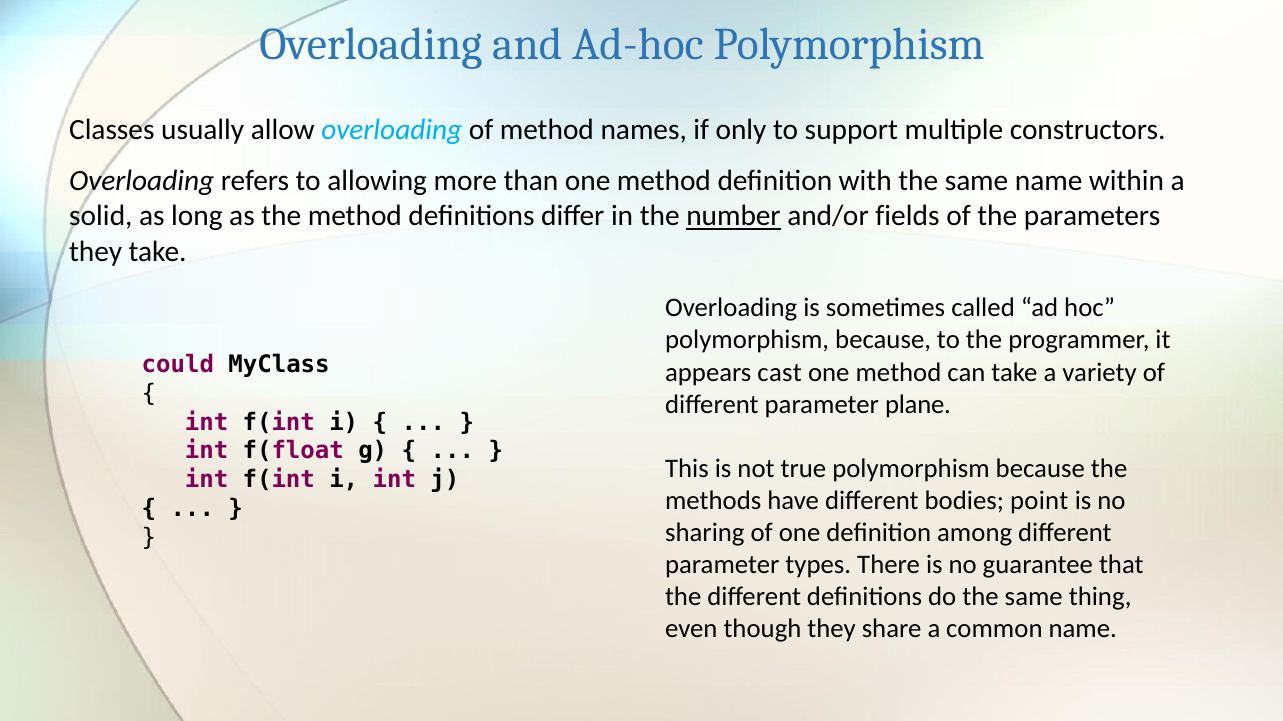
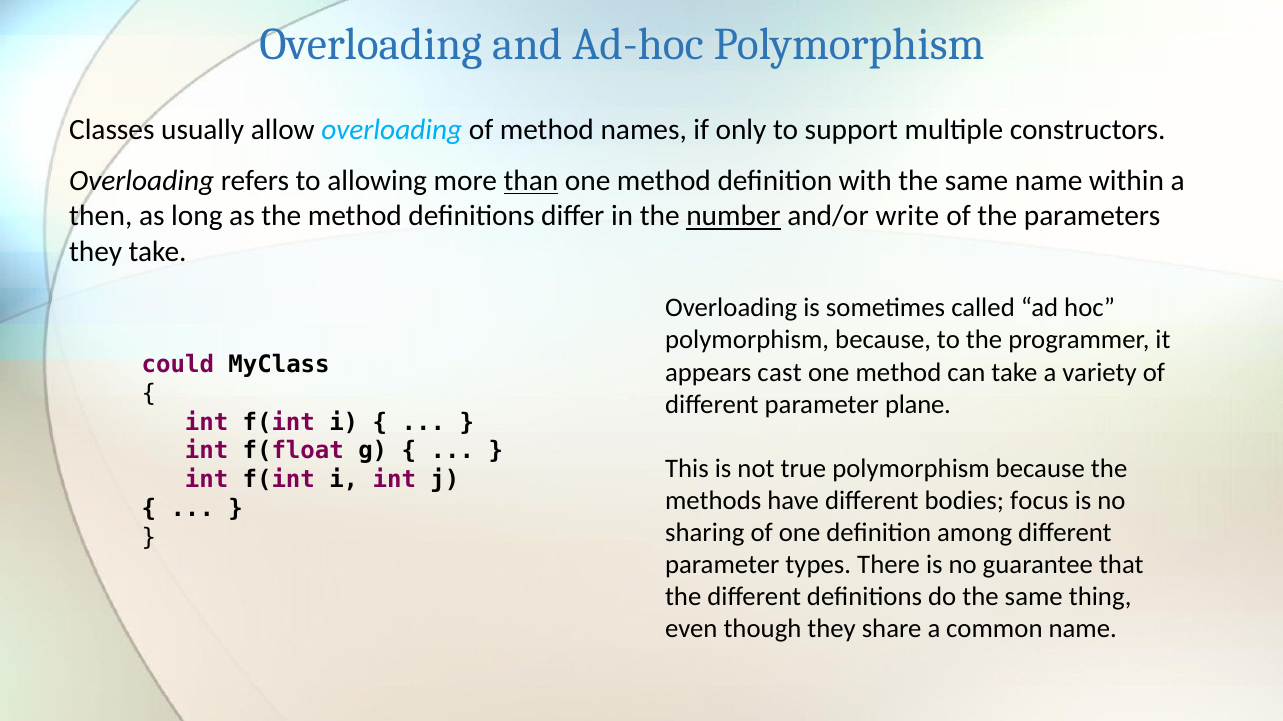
than underline: none -> present (531, 181)
solid: solid -> then (101, 216)
fields: fields -> write (907, 216)
point: point -> focus (1039, 501)
